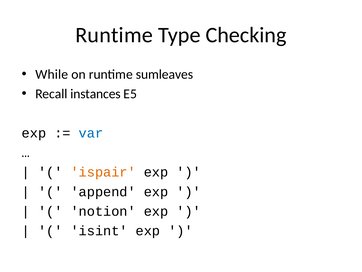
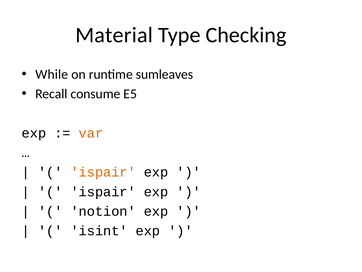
Runtime: Runtime -> Material (114, 35)
instances: instances -> consume (95, 94)
var colour: blue -> orange (91, 133)
append: append -> ispair (103, 191)
